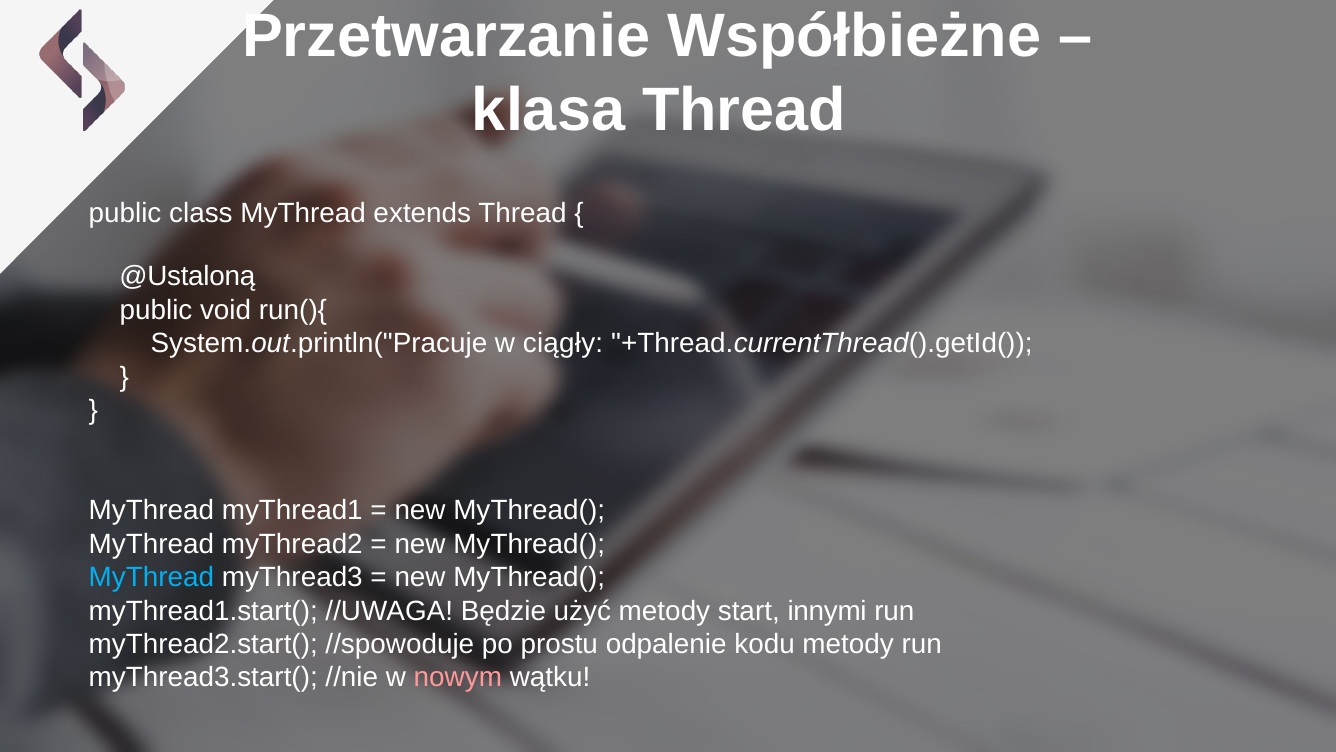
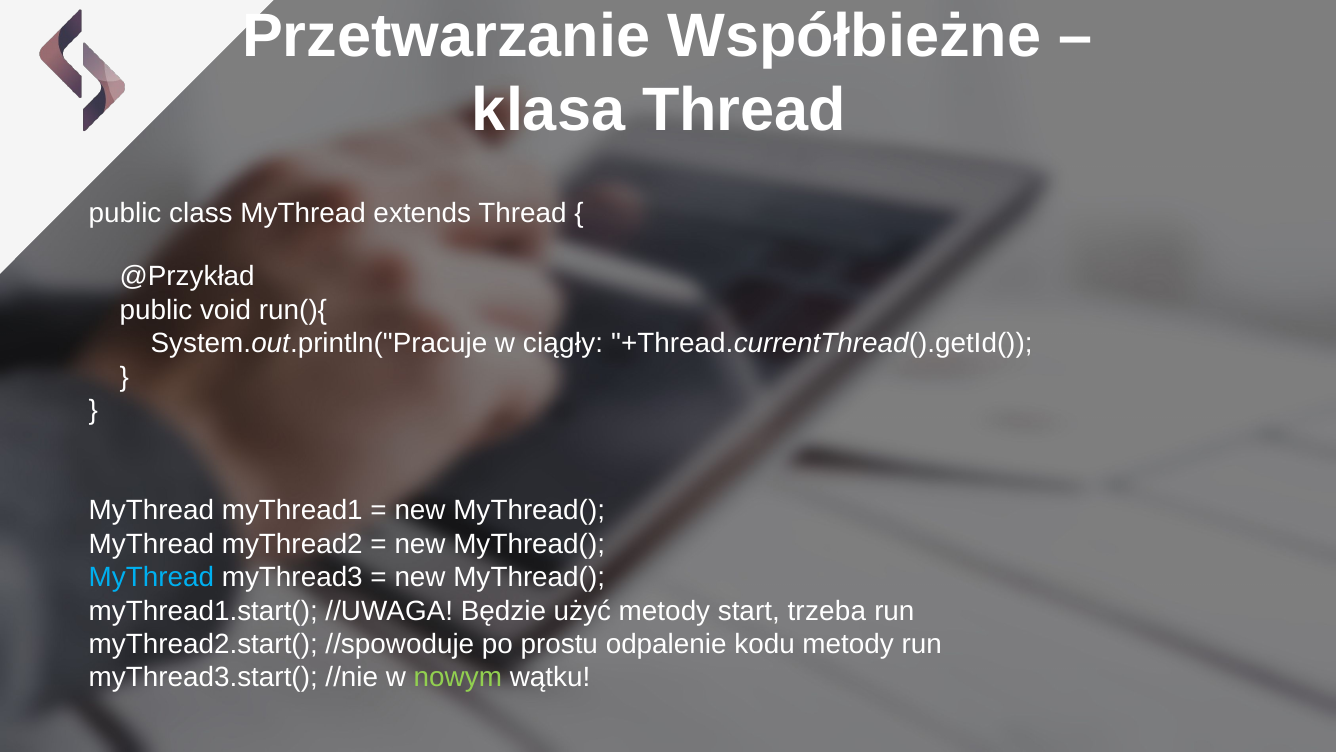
@Ustaloną: @Ustaloną -> @Przykład (187, 276)
innymi: innymi -> trzeba (827, 611)
nowym colour: pink -> light green (458, 677)
